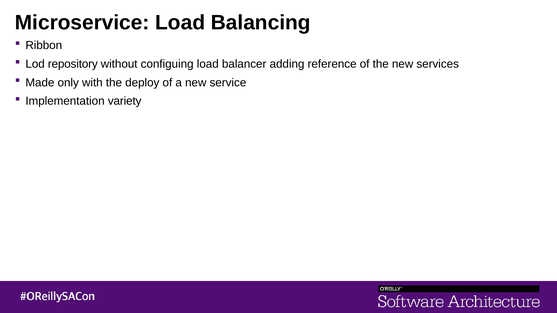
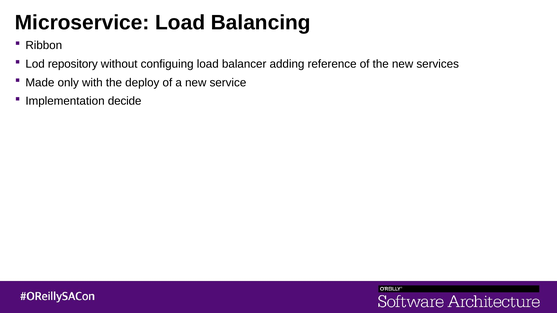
variety: variety -> decide (125, 101)
